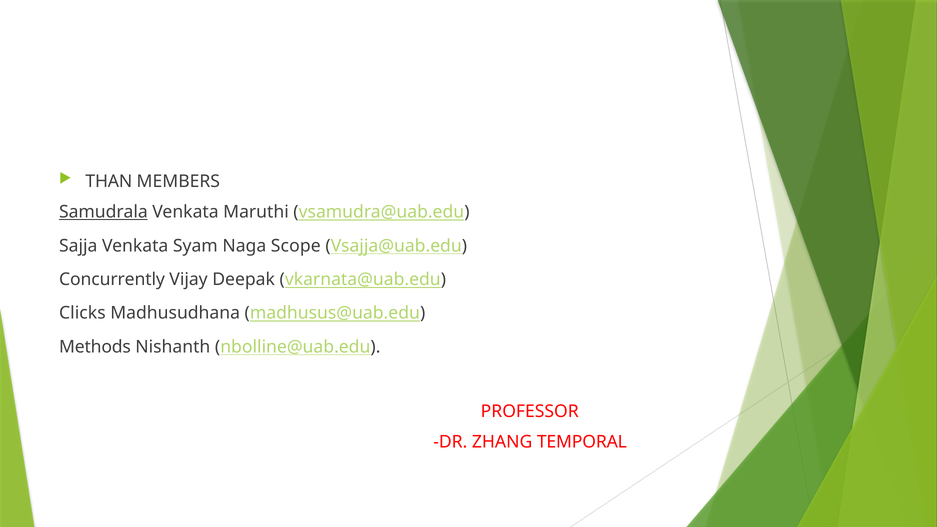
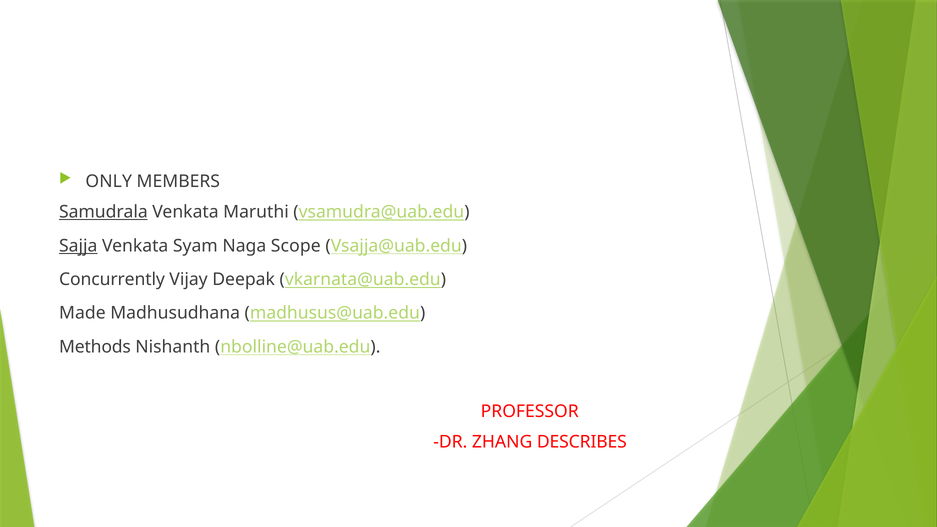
THAN: THAN -> ONLY (109, 181)
Sajja underline: none -> present (78, 246)
Clicks: Clicks -> Made (82, 313)
TEMPORAL: TEMPORAL -> DESCRIBES (582, 442)
